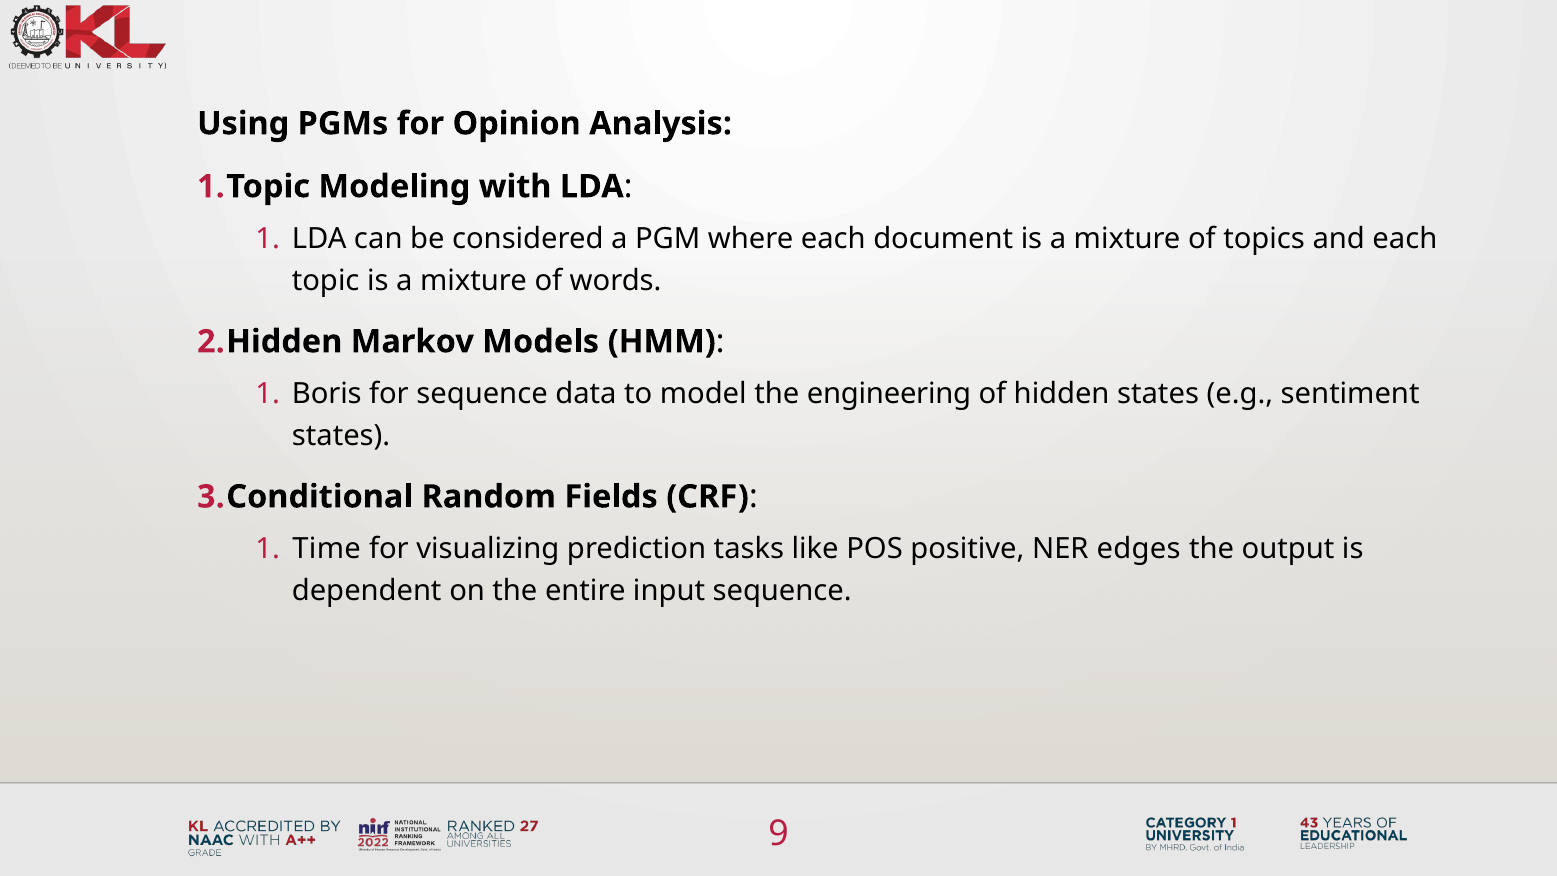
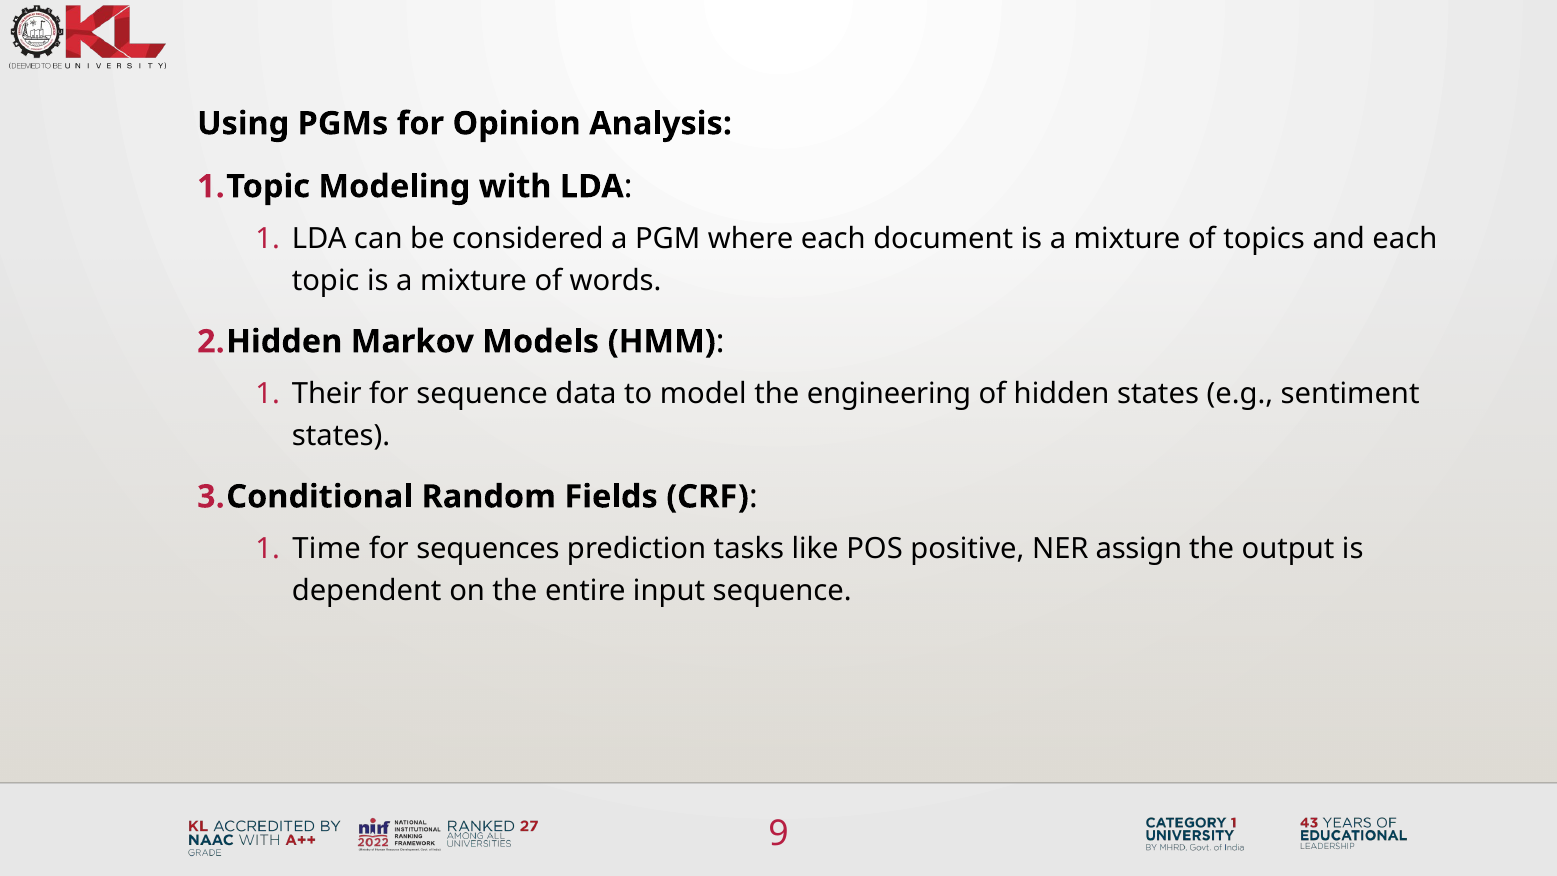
Boris: Boris -> Their (327, 393)
visualizing: visualizing -> sequences (488, 548)
edges: edges -> assign (1139, 548)
